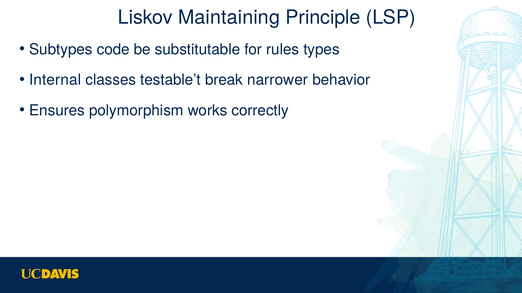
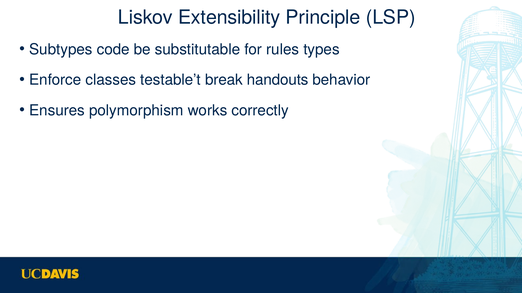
Maintaining: Maintaining -> Extensibility (229, 17)
Internal: Internal -> Enforce (55, 80)
narrower: narrower -> handouts (278, 80)
